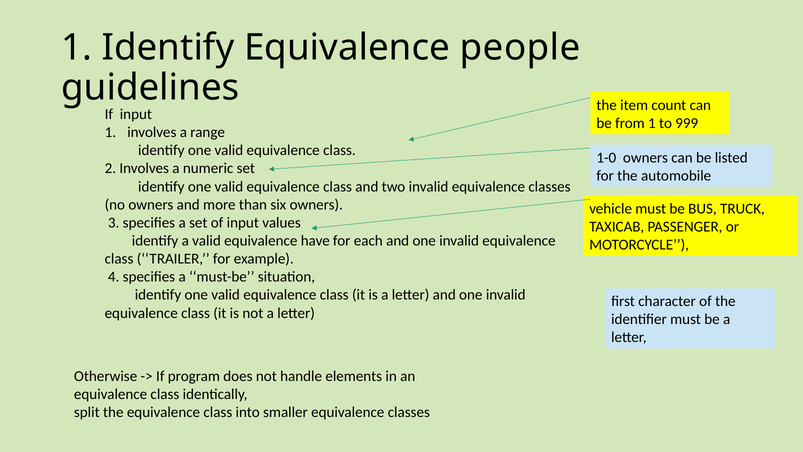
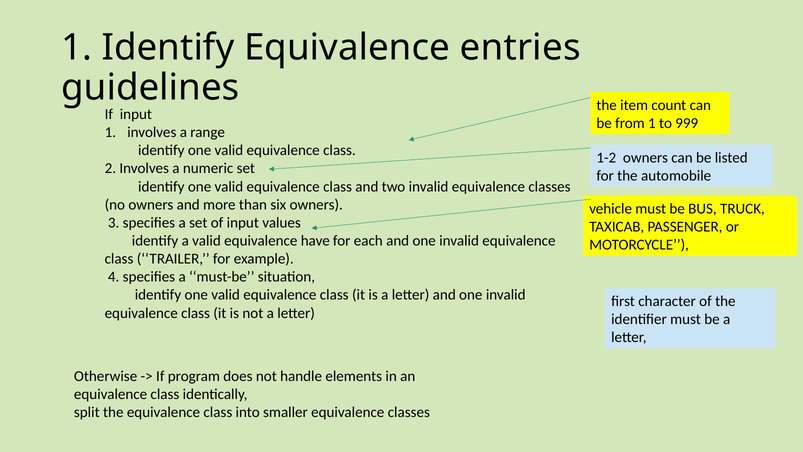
people: people -> entries (520, 48)
1-0: 1-0 -> 1-2 (606, 158)
